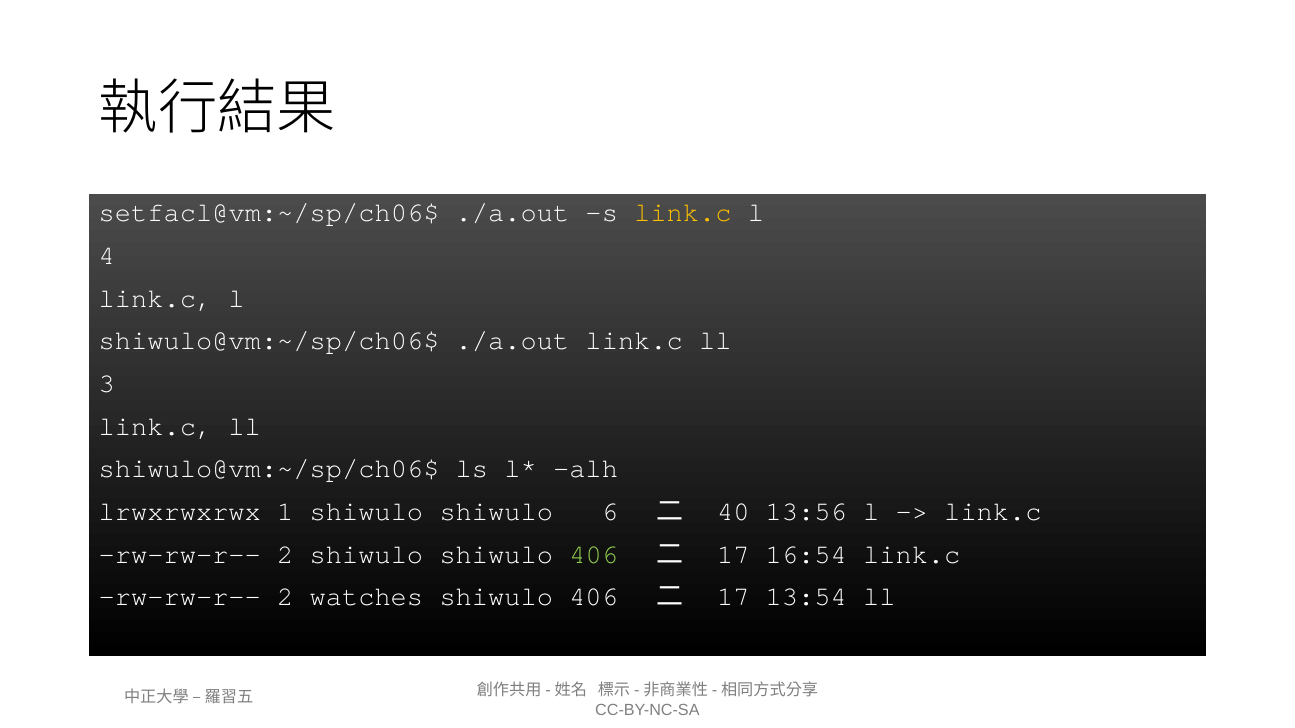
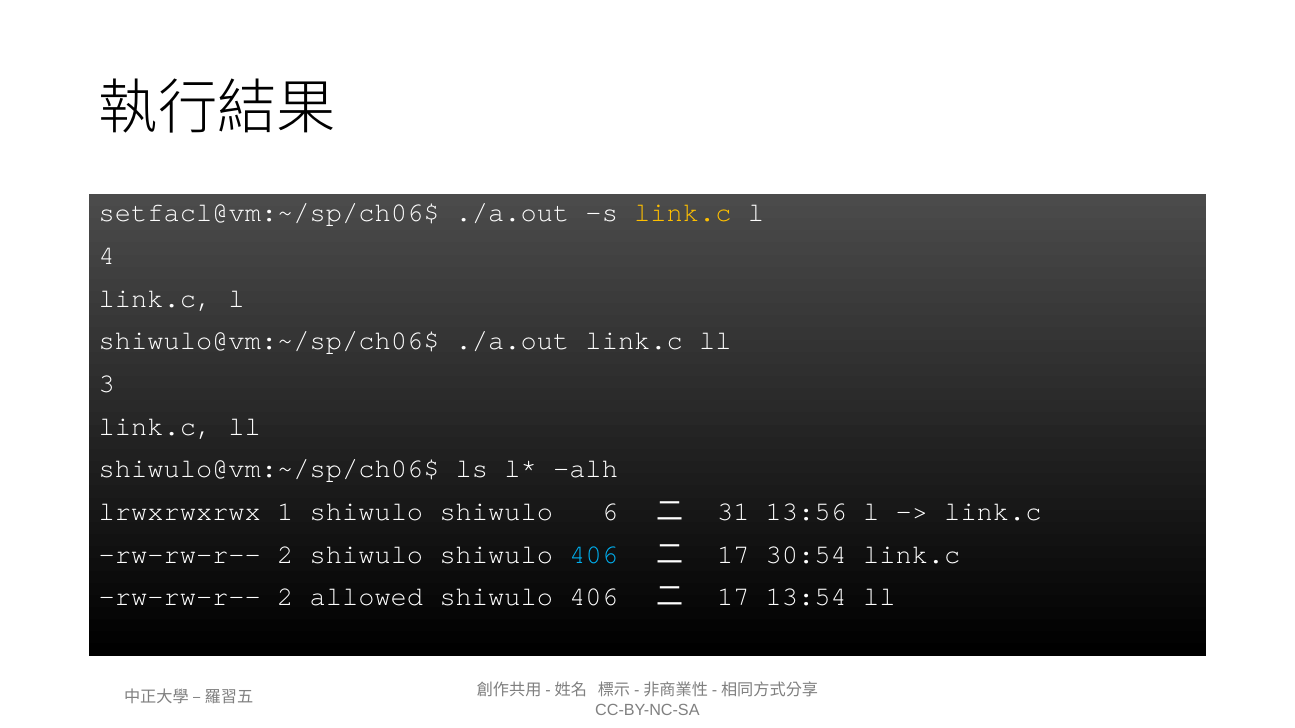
40: 40 -> 31 (733, 512)
406 colour: light green -> light blue (594, 555)
16:54: 16:54 -> 30:54 (806, 555)
watches: watches -> allowed (366, 597)
